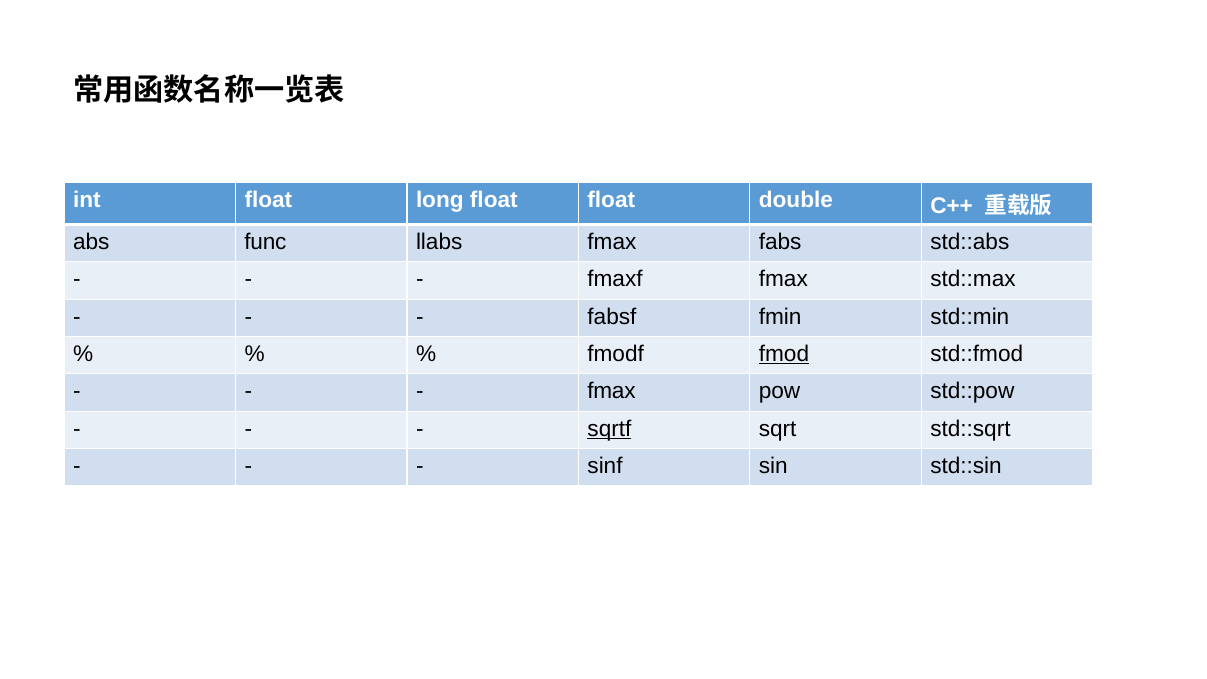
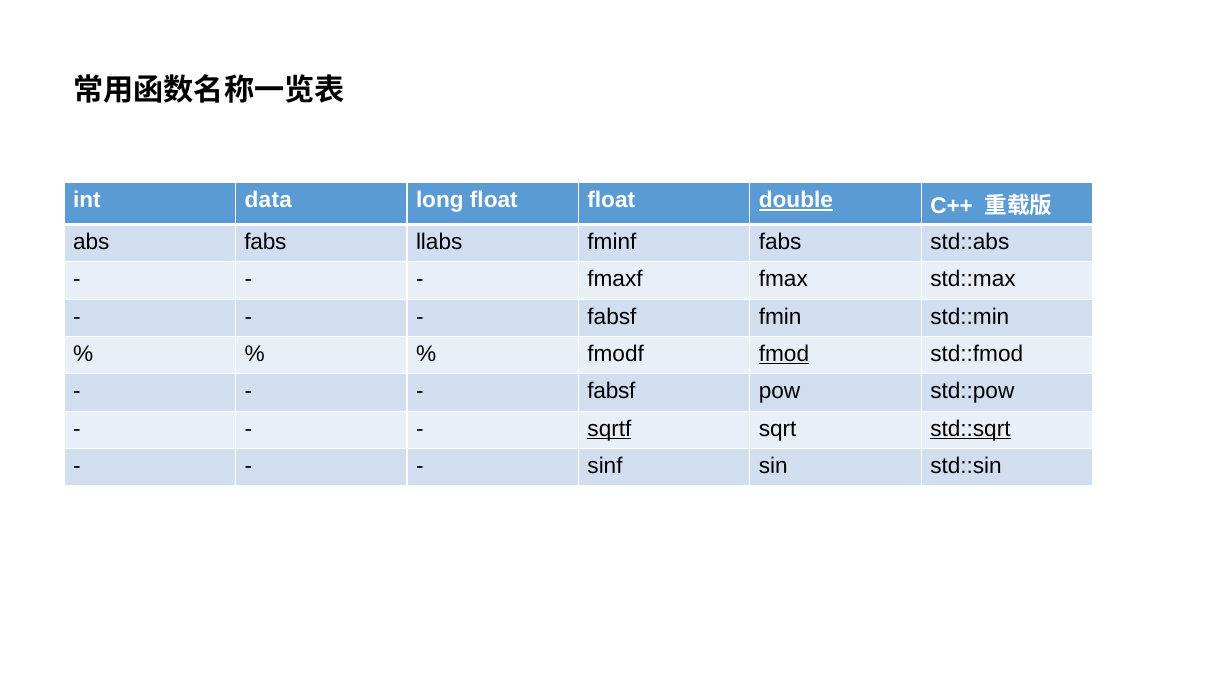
int float: float -> data (268, 200)
double underline: none -> present (796, 200)
abs func: func -> fabs (265, 242)
llabs fmax: fmax -> fminf (612, 242)
fmax: fmax -> fabsf (611, 391)
std::sqrt underline: none -> present (970, 429)
